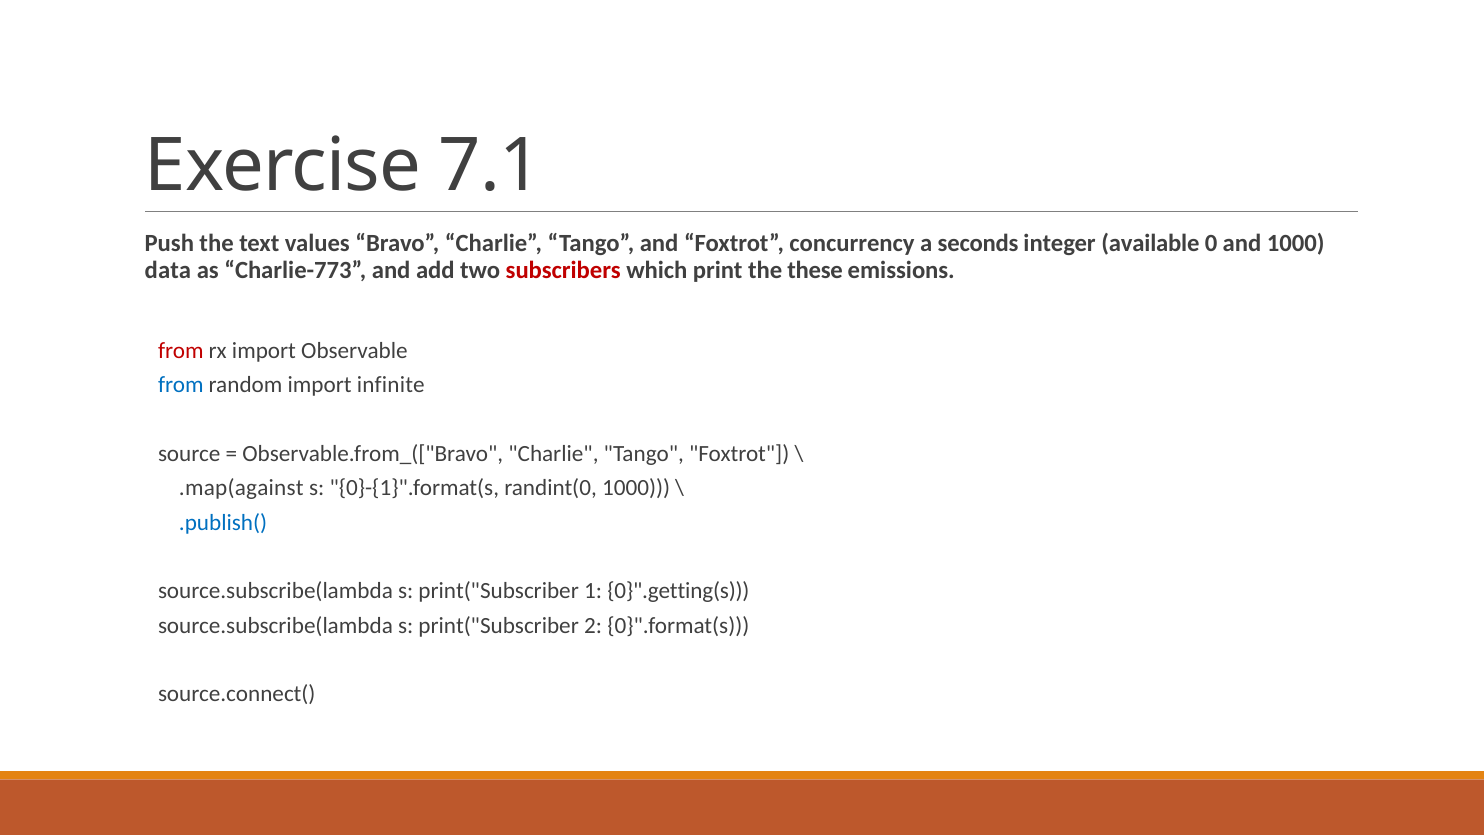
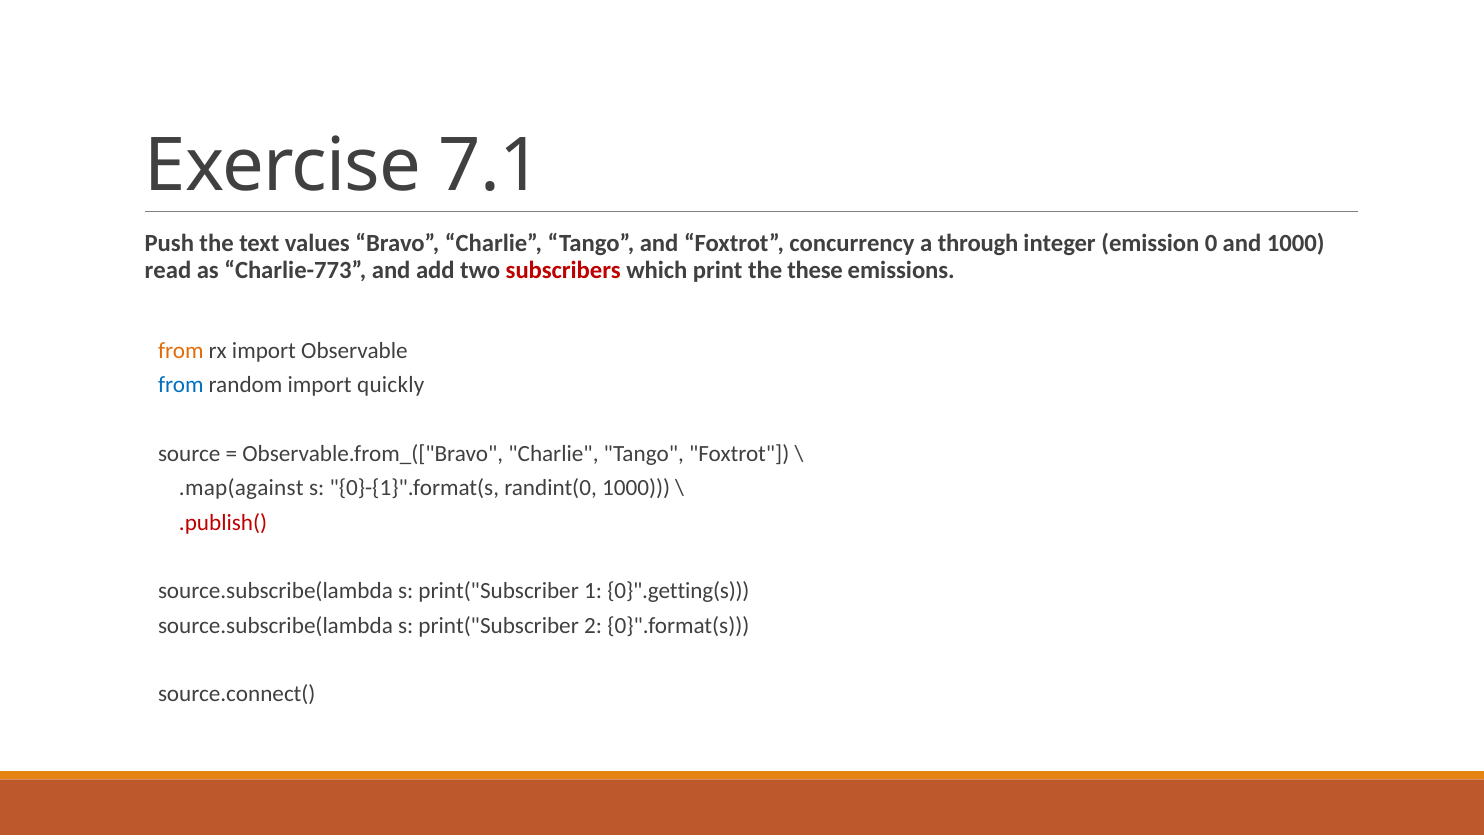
seconds: seconds -> through (978, 243)
available: available -> emission (1150, 243)
data: data -> read (168, 270)
from colour: red -> orange (181, 351)
infinite: infinite -> quickly (391, 385)
.publish( colour: blue -> red (223, 522)
